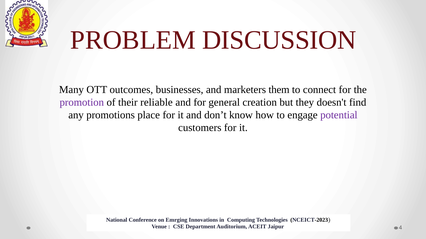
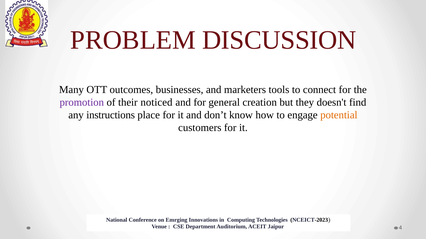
them: them -> tools (279, 90)
reliable: reliable -> noticed (156, 103)
promotions: promotions -> instructions (111, 115)
potential colour: purple -> orange (339, 115)
